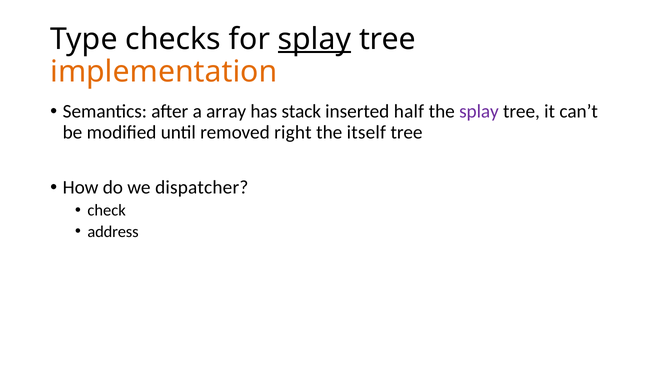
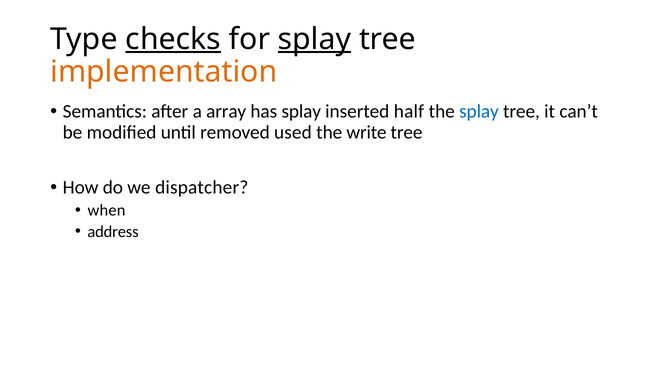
checks underline: none -> present (173, 39)
has stack: stack -> splay (301, 112)
splay colour: purple -> blue (479, 112)
right: right -> used (293, 132)
itself: itself -> write (367, 132)
check: check -> when (107, 210)
